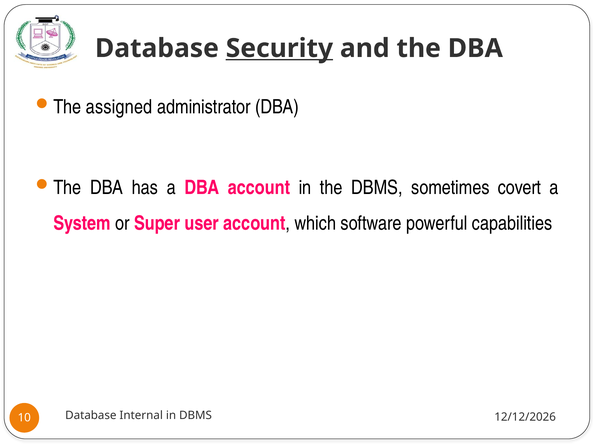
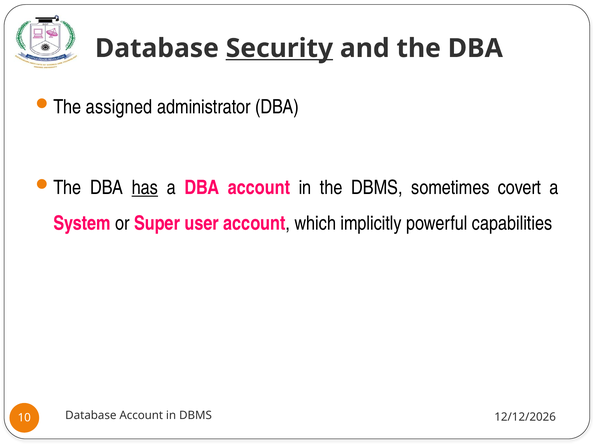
has underline: none -> present (145, 188)
software: software -> implicitly (371, 223)
Database Internal: Internal -> Account (141, 416)
